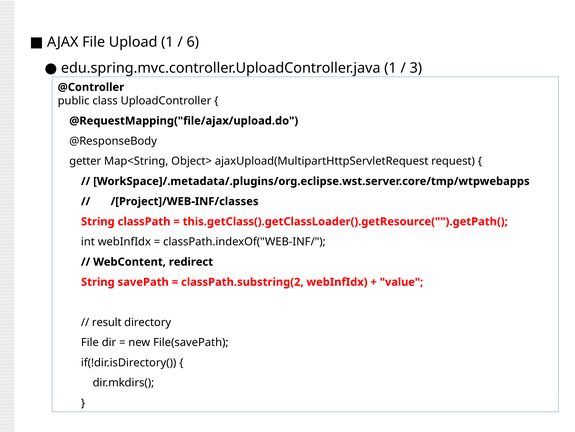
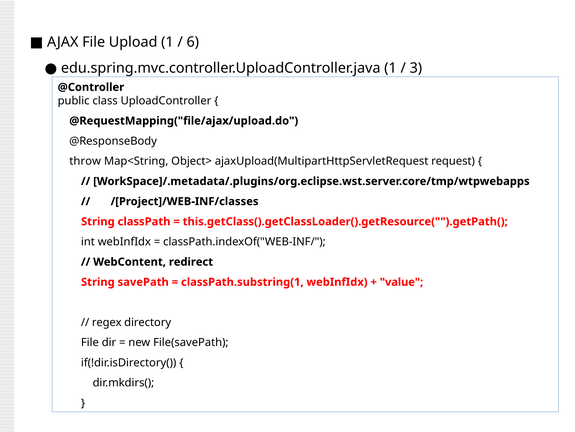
getter: getter -> throw (85, 161)
classPath.substring(2: classPath.substring(2 -> classPath.substring(1 (242, 282)
result: result -> regex (107, 322)
